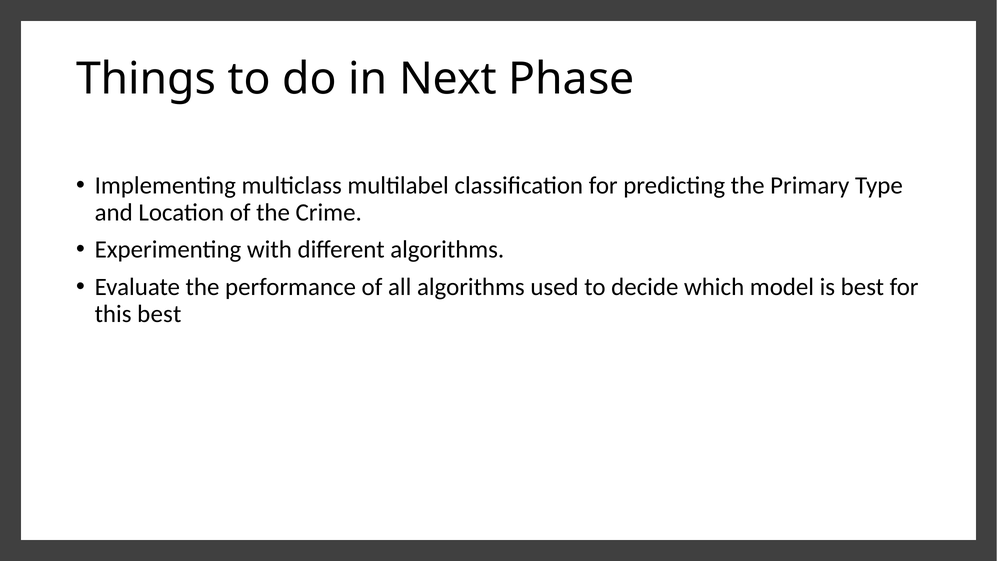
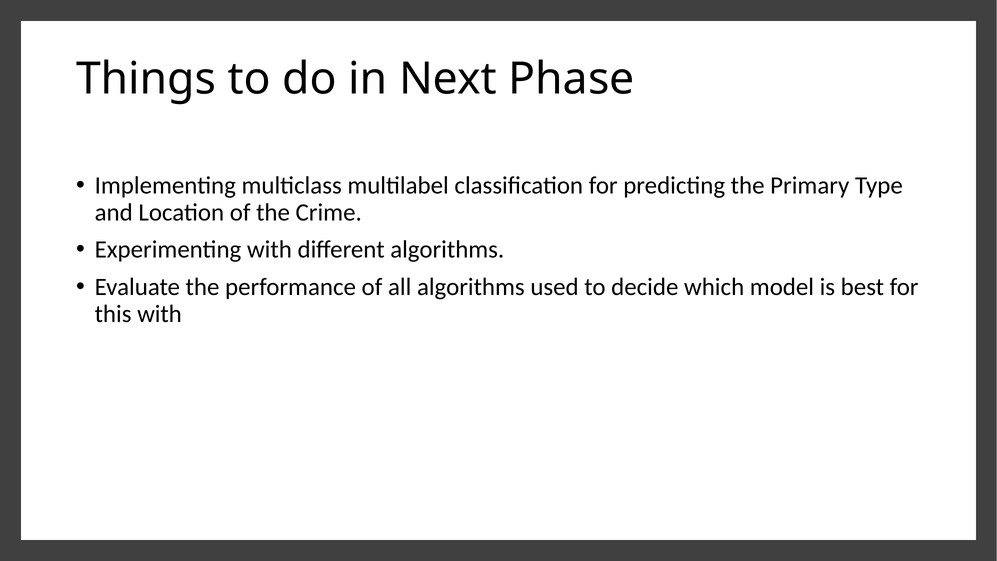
this best: best -> with (159, 314)
